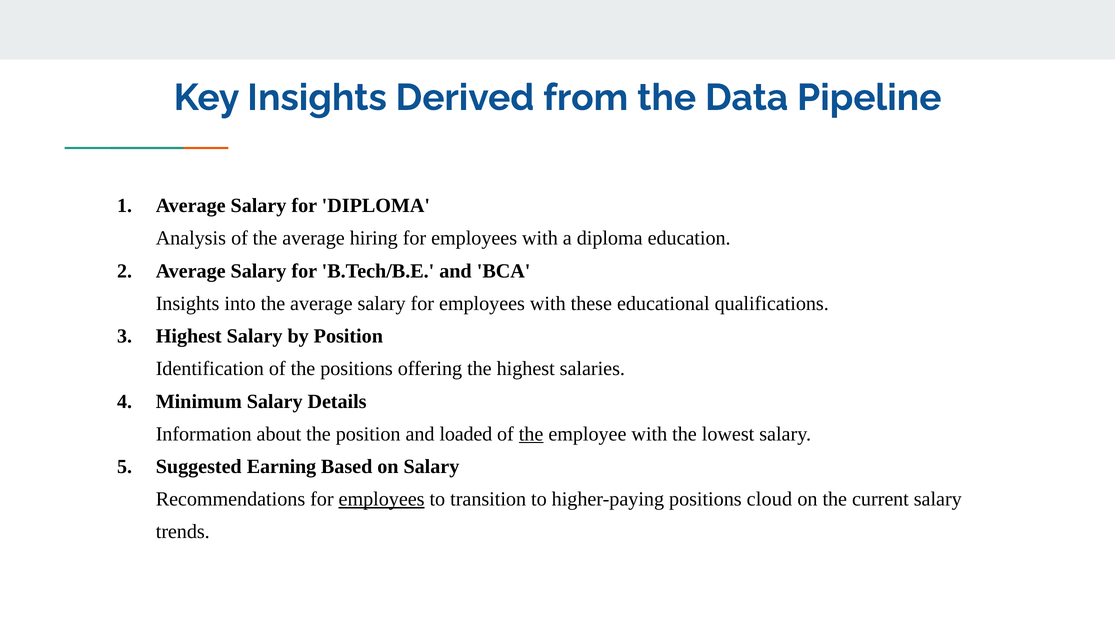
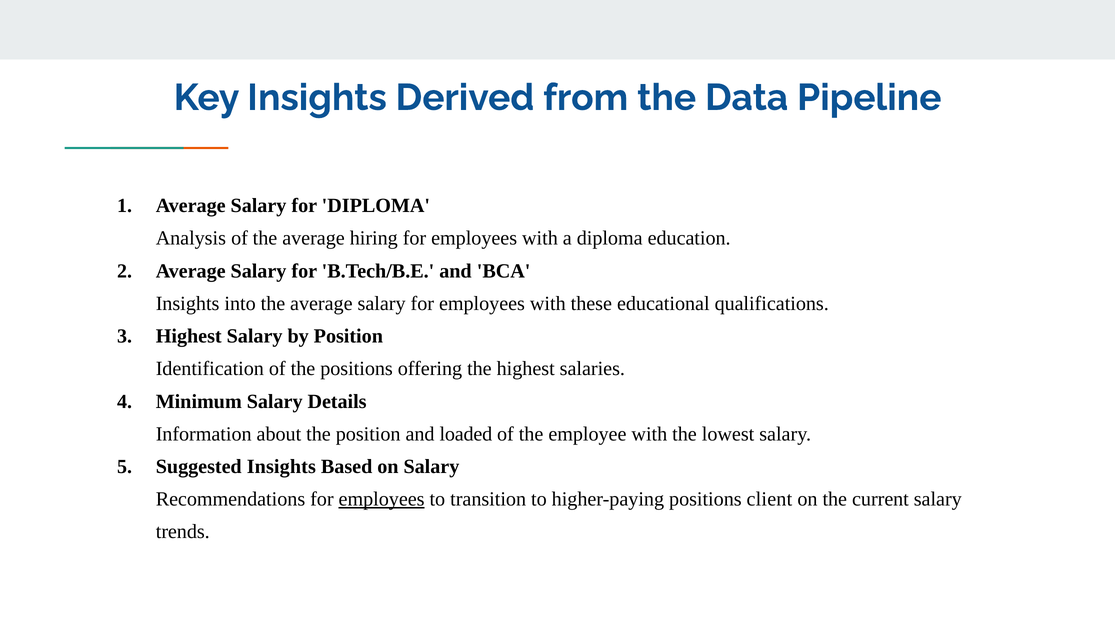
the underline: present -> none (531, 434)
Suggested Earning: Earning -> Insights (281, 467)
cloud: cloud -> client (769, 499)
